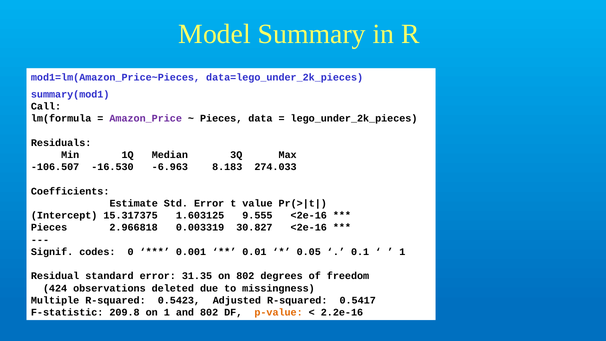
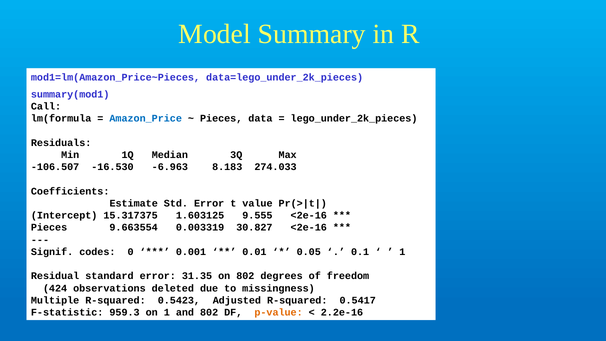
Amazon_Price colour: purple -> blue (146, 119)
2.966818: 2.966818 -> 9.663554 (134, 228)
209.8: 209.8 -> 959.3 (125, 312)
